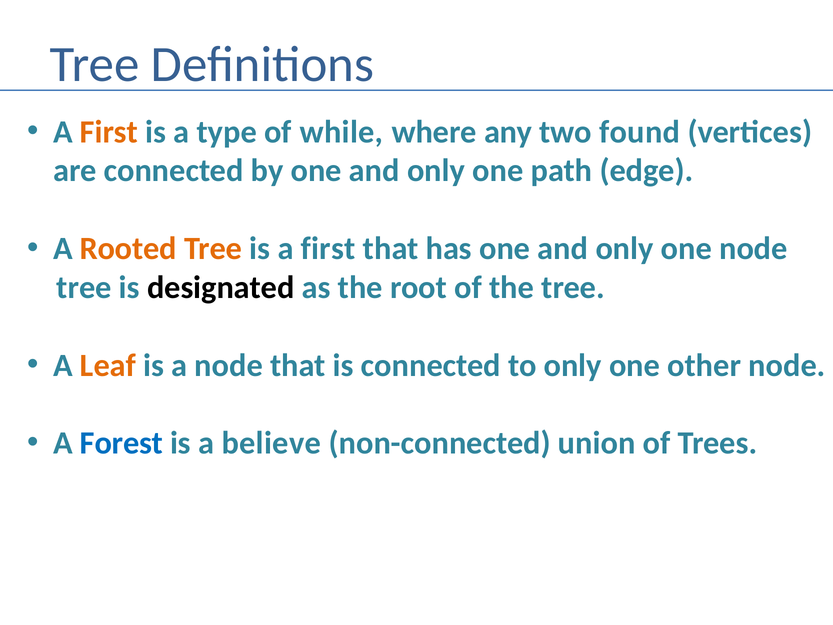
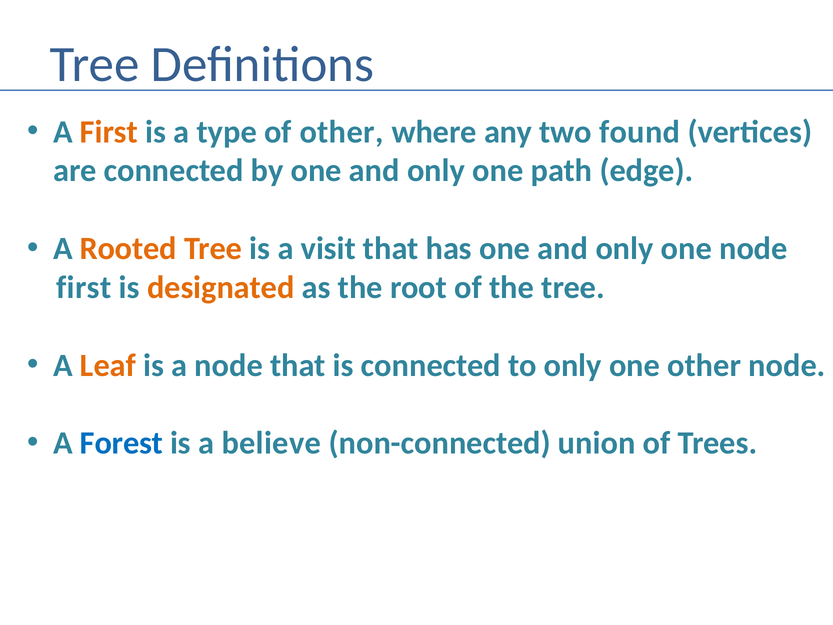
of while: while -> other (341, 132)
is a first: first -> visit (328, 249)
tree: tree -> first (84, 287)
designated colour: black -> orange (221, 287)
